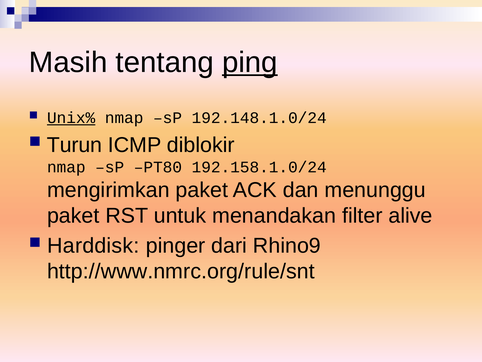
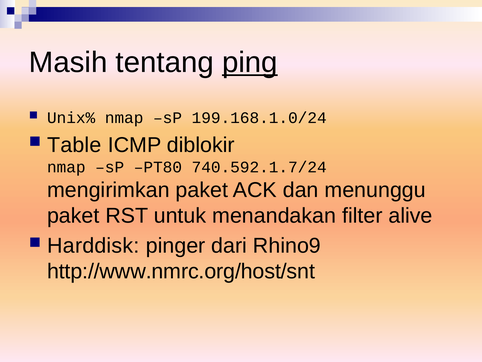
Unix% underline: present -> none (71, 118)
192.148.1.0/24: 192.148.1.0/24 -> 199.168.1.0/24 (259, 118)
Turun: Turun -> Table (74, 145)
192.158.1.0/24: 192.158.1.0/24 -> 740.592.1.7/24 (259, 167)
http://www.nmrc.org/rule/snt: http://www.nmrc.org/rule/snt -> http://www.nmrc.org/host/snt (181, 271)
